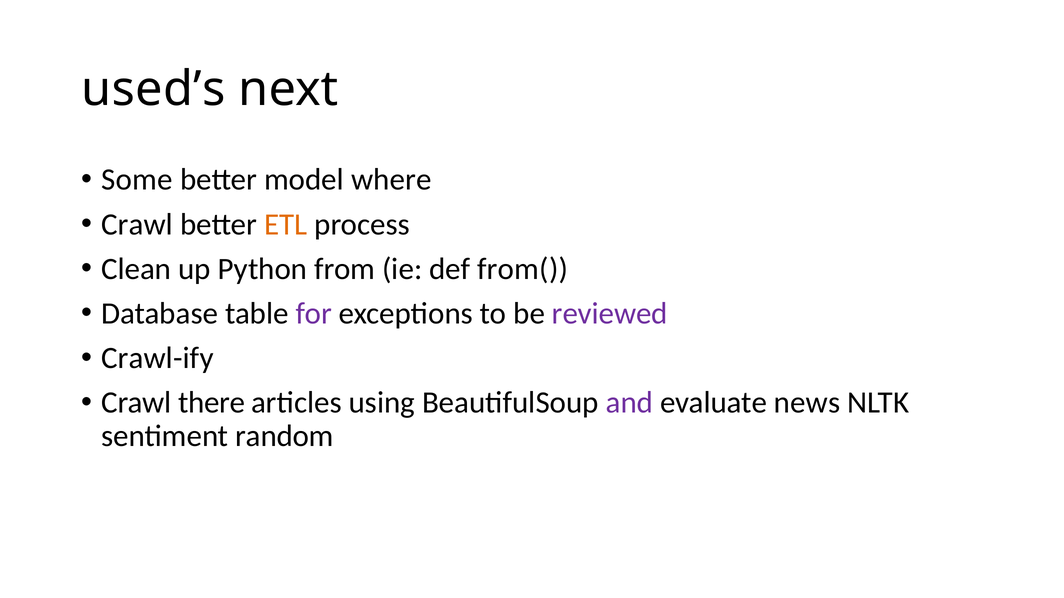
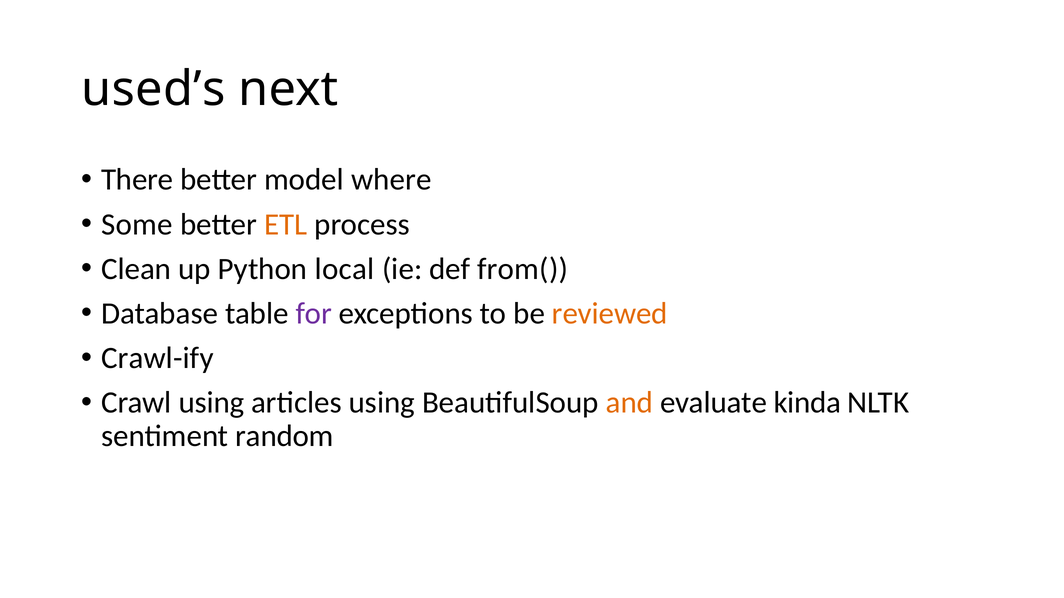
Some: Some -> There (137, 180)
Crawl: Crawl -> Some (137, 225)
from: from -> local (344, 269)
reviewed colour: purple -> orange (610, 314)
Crawl there: there -> using (211, 403)
and colour: purple -> orange (629, 403)
news: news -> kinda (807, 403)
